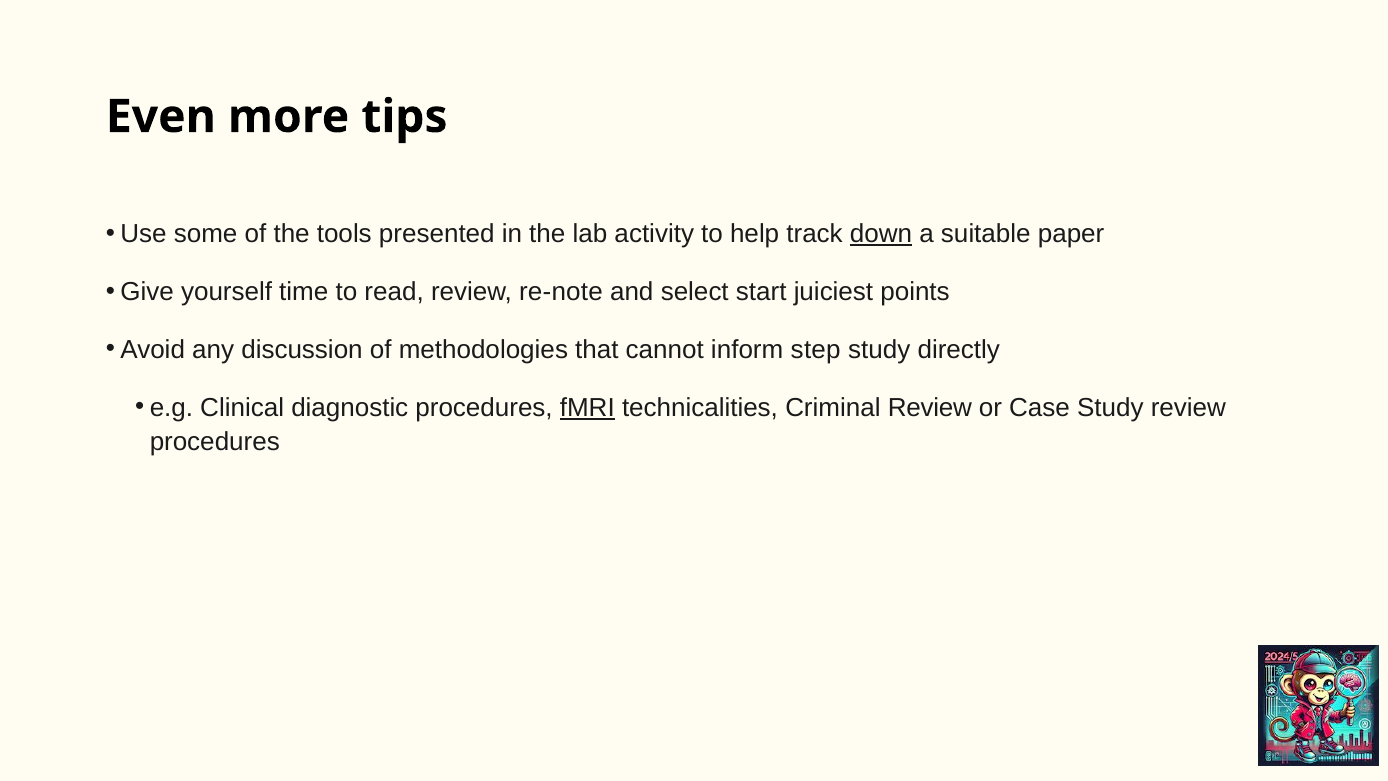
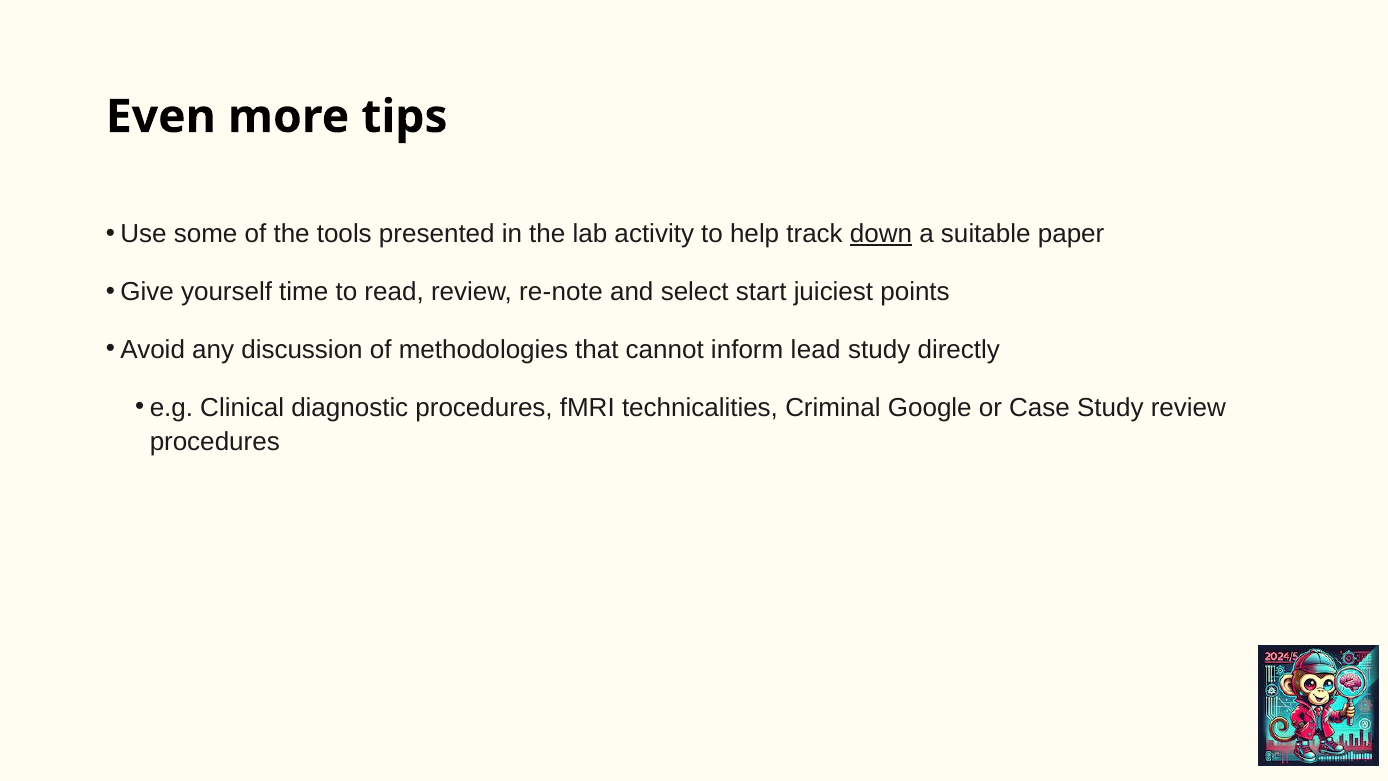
step: step -> lead (816, 350)
fMRI underline: present -> none (587, 407)
Criminal Review: Review -> Google (930, 407)
